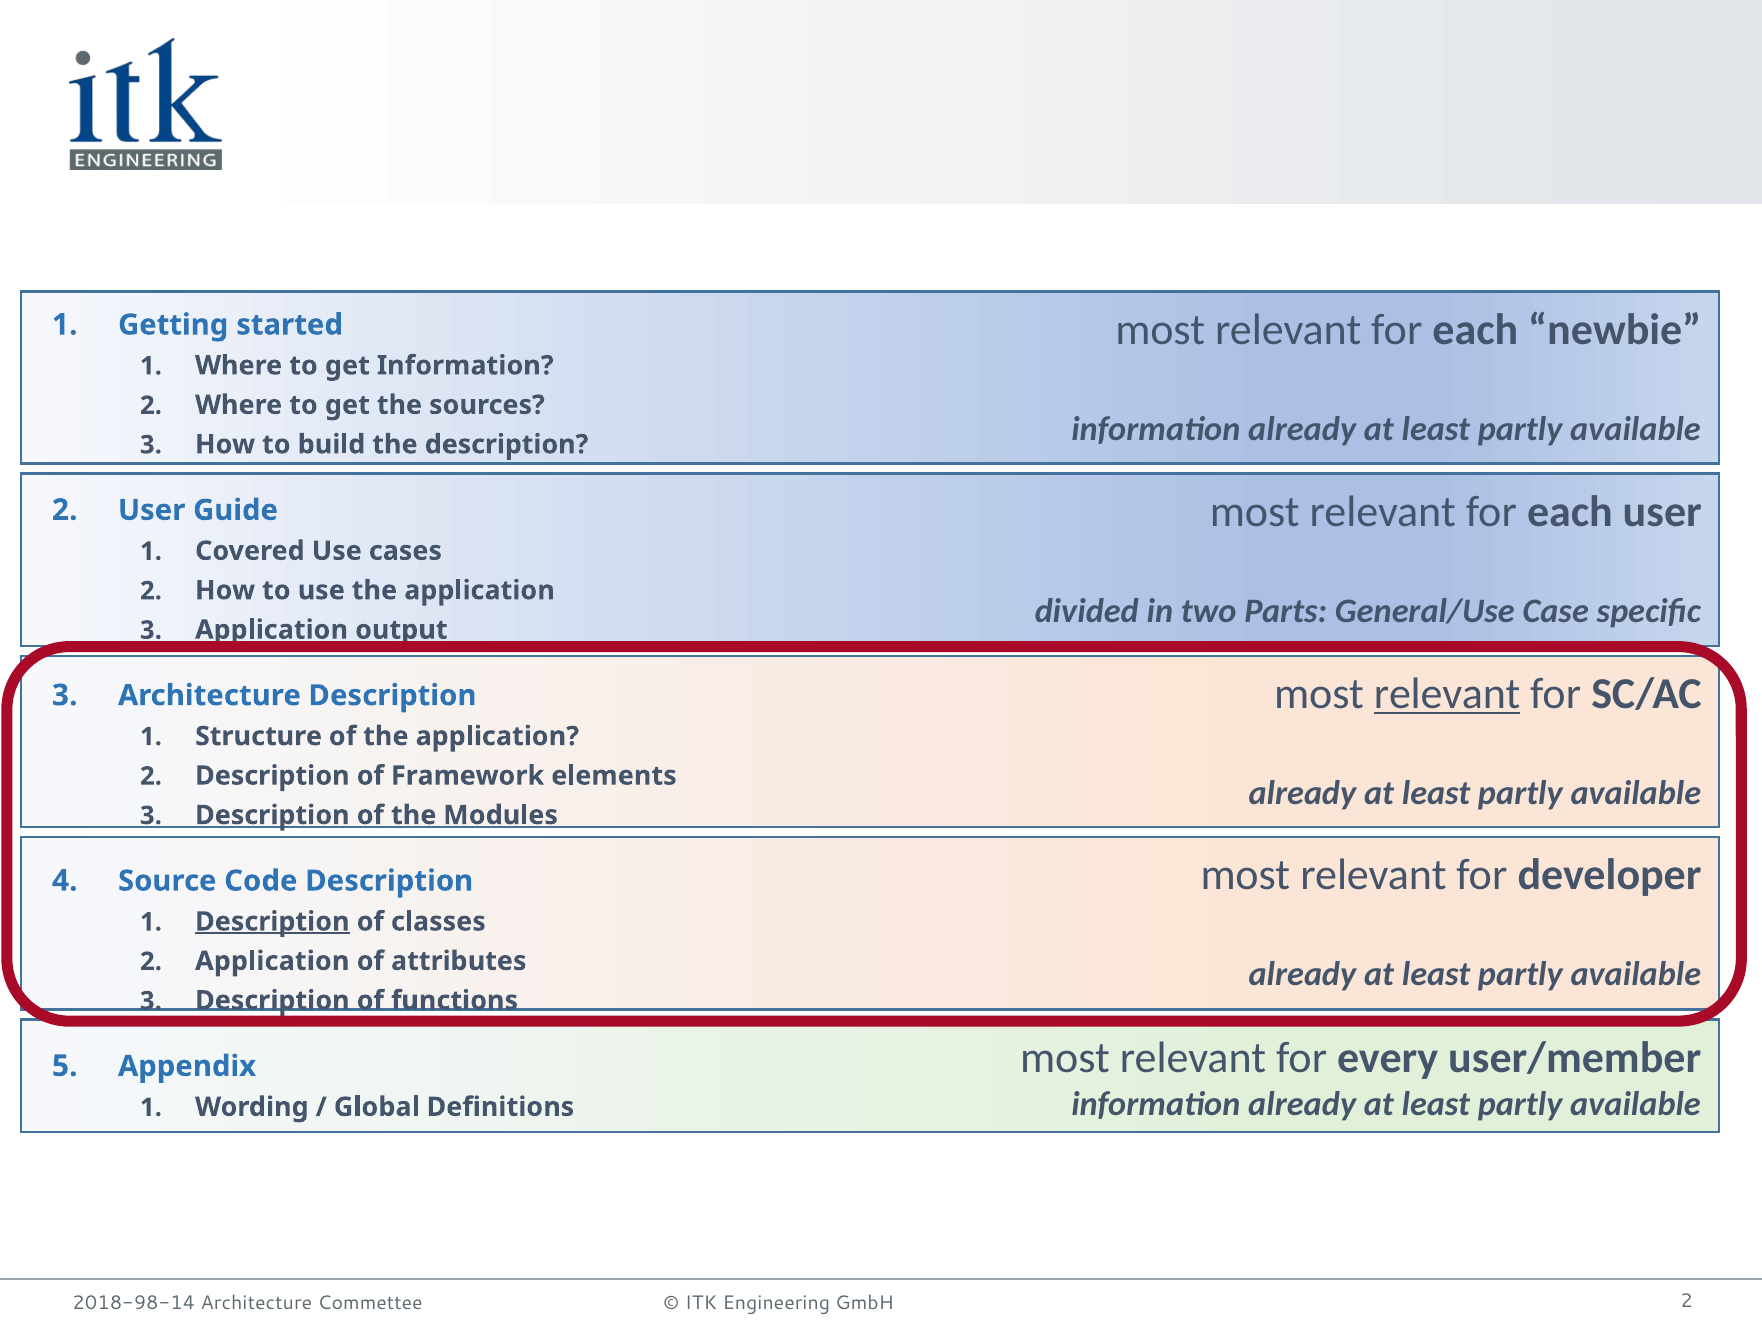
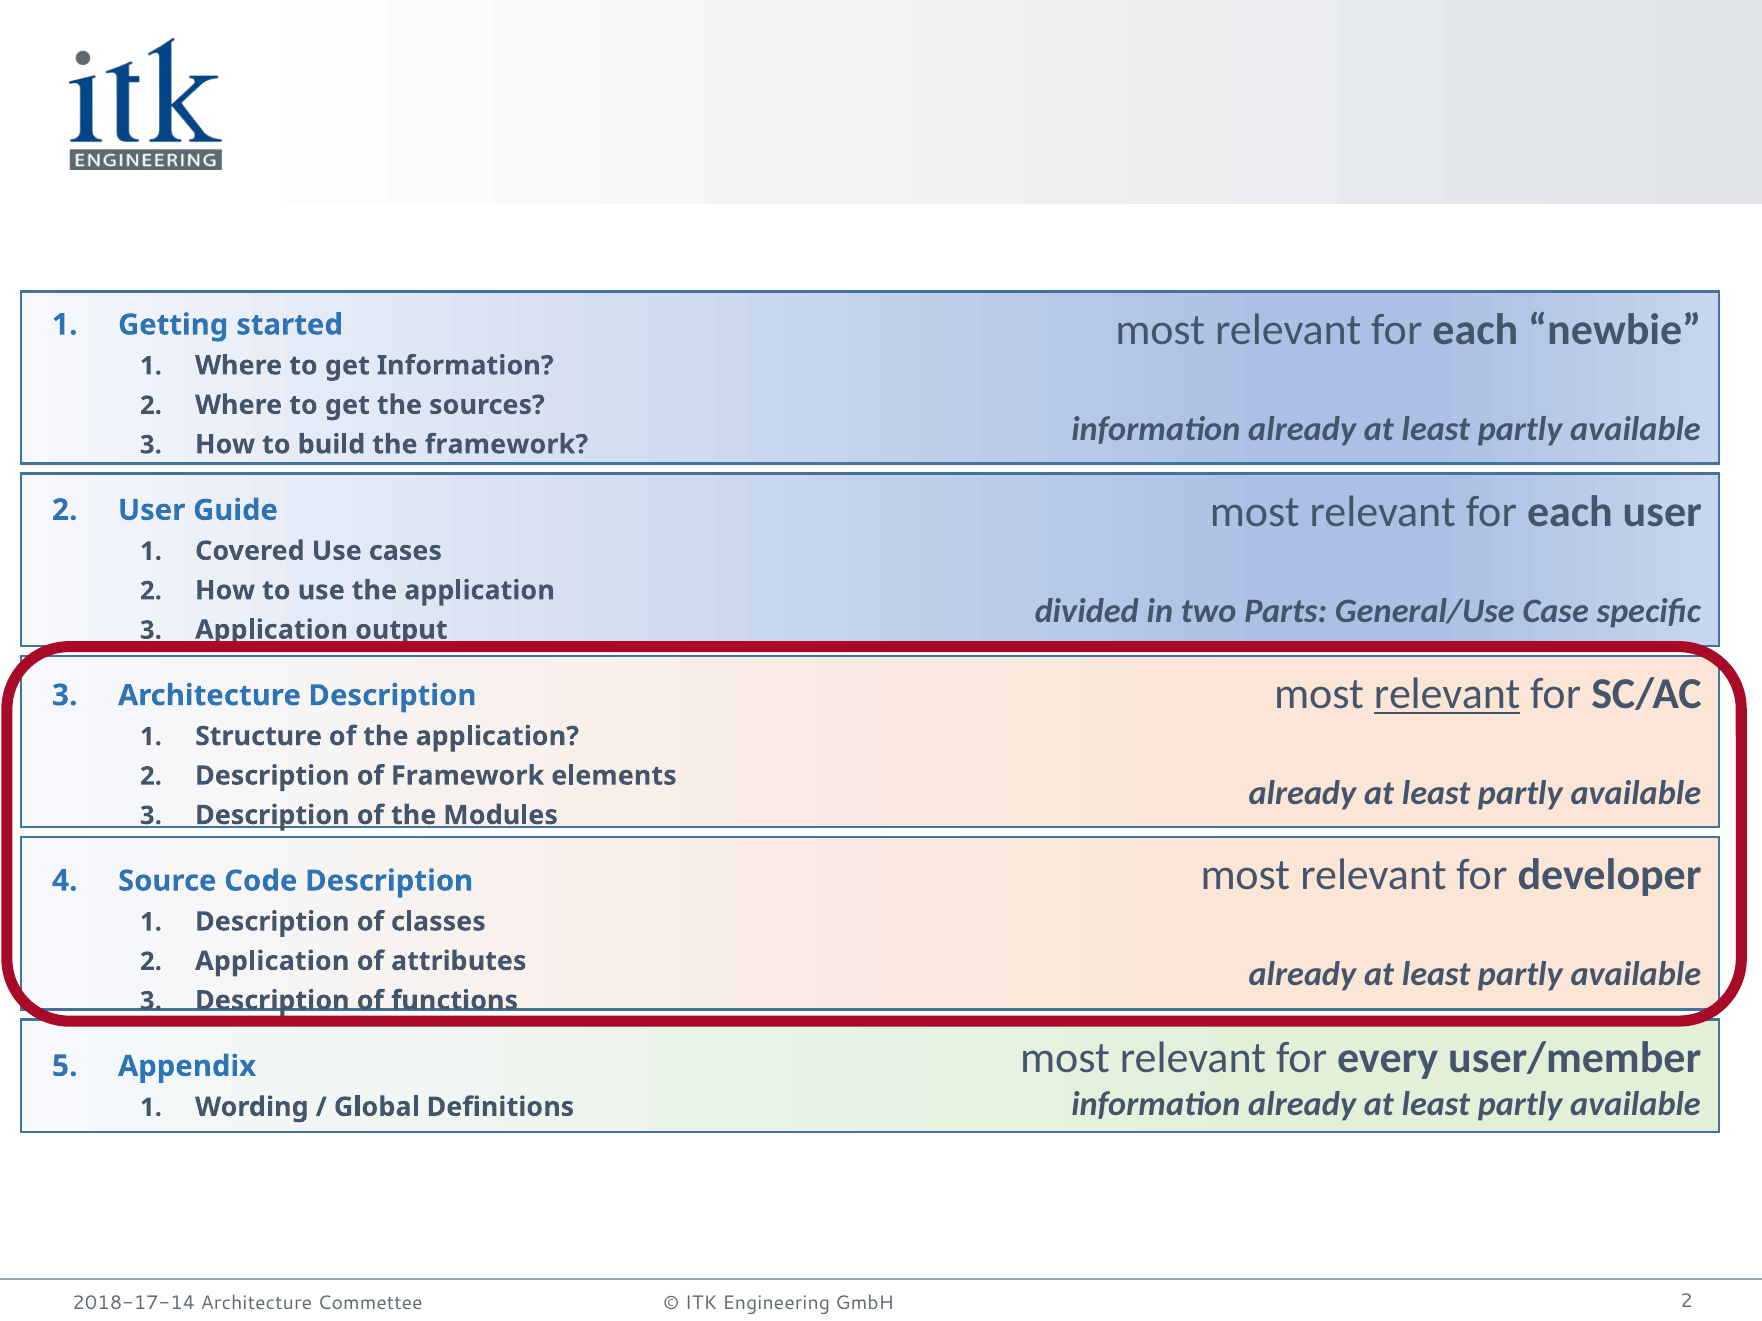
the description: description -> framework (506, 445)
Description underline: present -> none (272, 922)
2018-98-14: 2018-98-14 -> 2018-17-14 (134, 1304)
